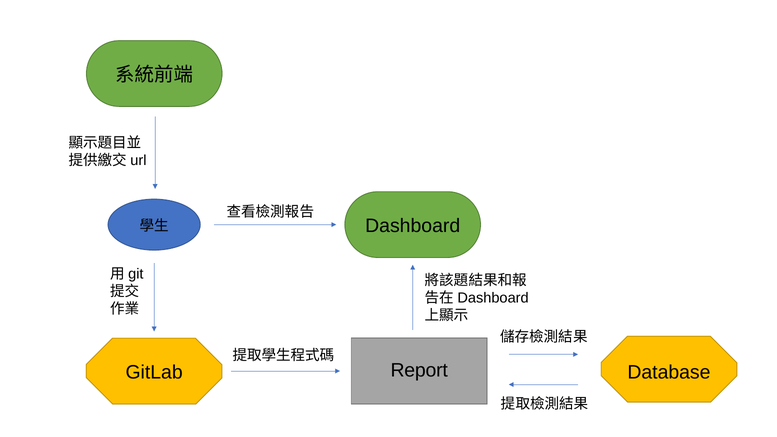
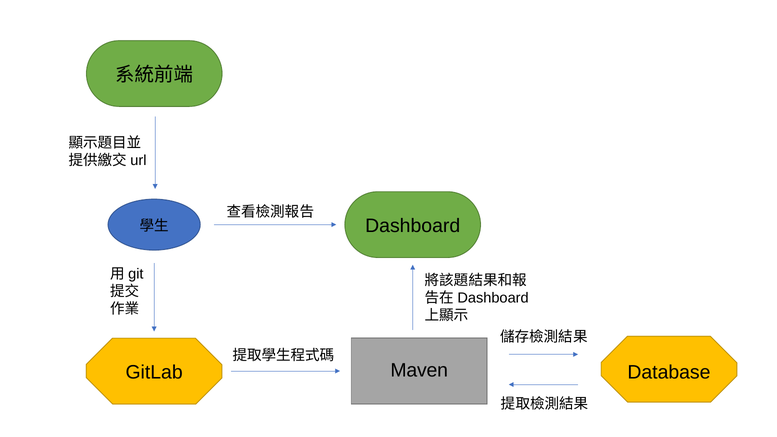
Report: Report -> Maven (419, 371)
